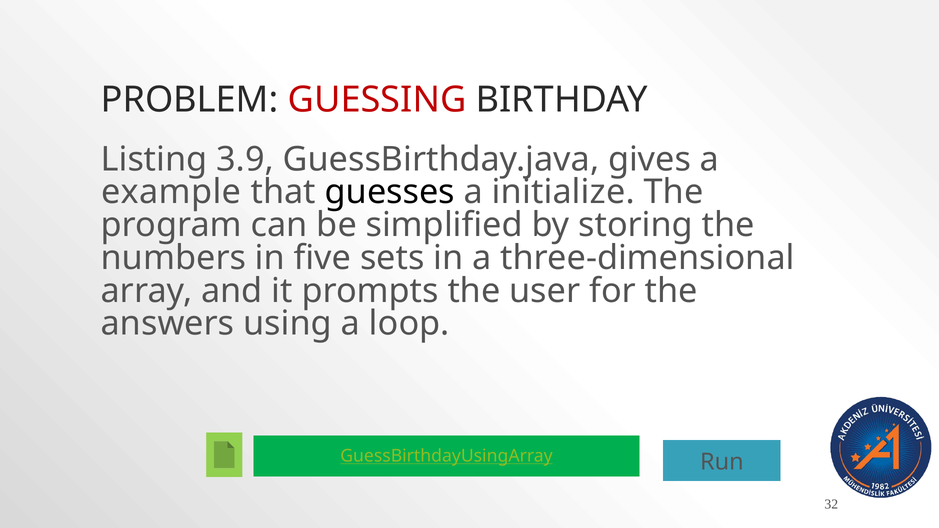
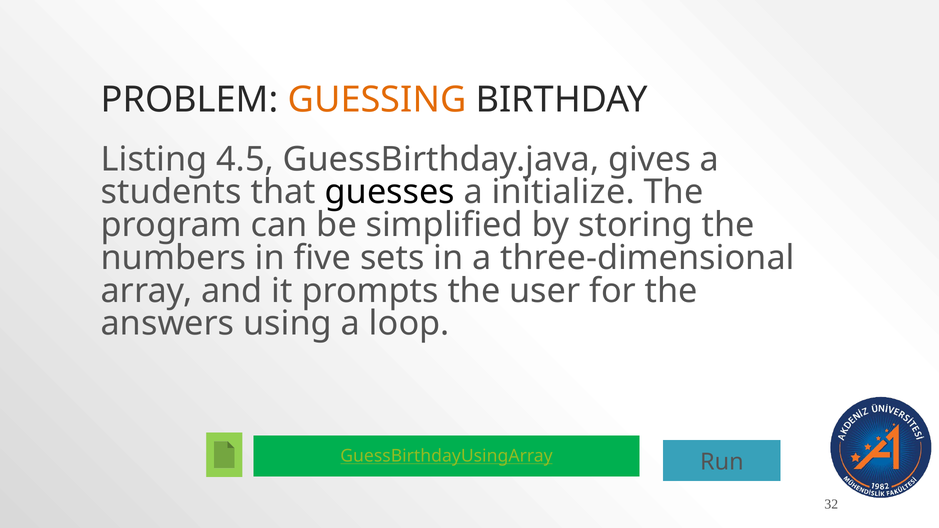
GUESSING colour: red -> orange (377, 100)
3.9: 3.9 -> 4.5 (245, 159)
example: example -> students (171, 192)
